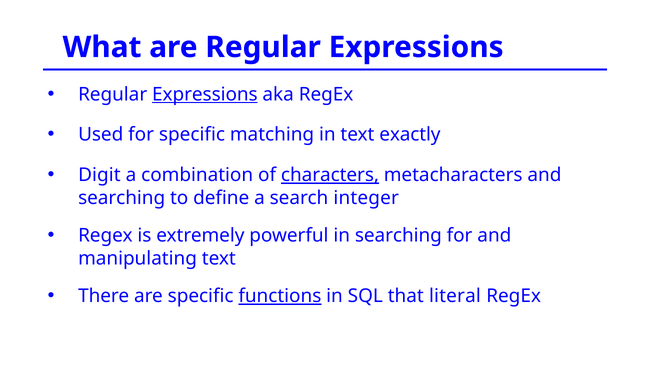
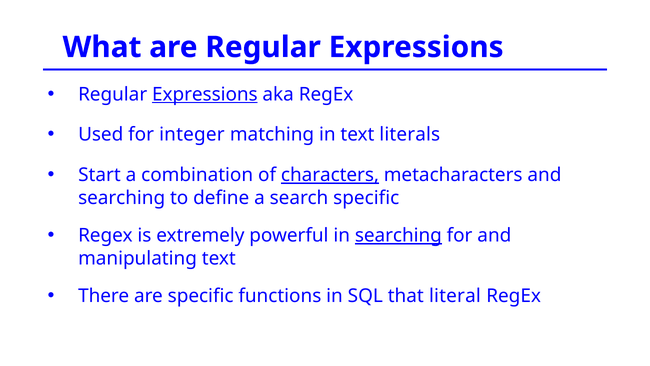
for specific: specific -> integer (192, 135)
exactly: exactly -> literals (410, 135)
Digit: Digit -> Start (99, 175)
search integer: integer -> specific (366, 198)
searching underline: none -> present (398, 235)
functions underline: present -> none (280, 296)
